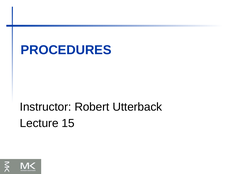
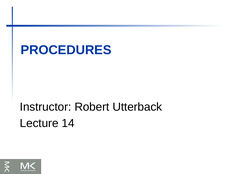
15: 15 -> 14 (68, 123)
